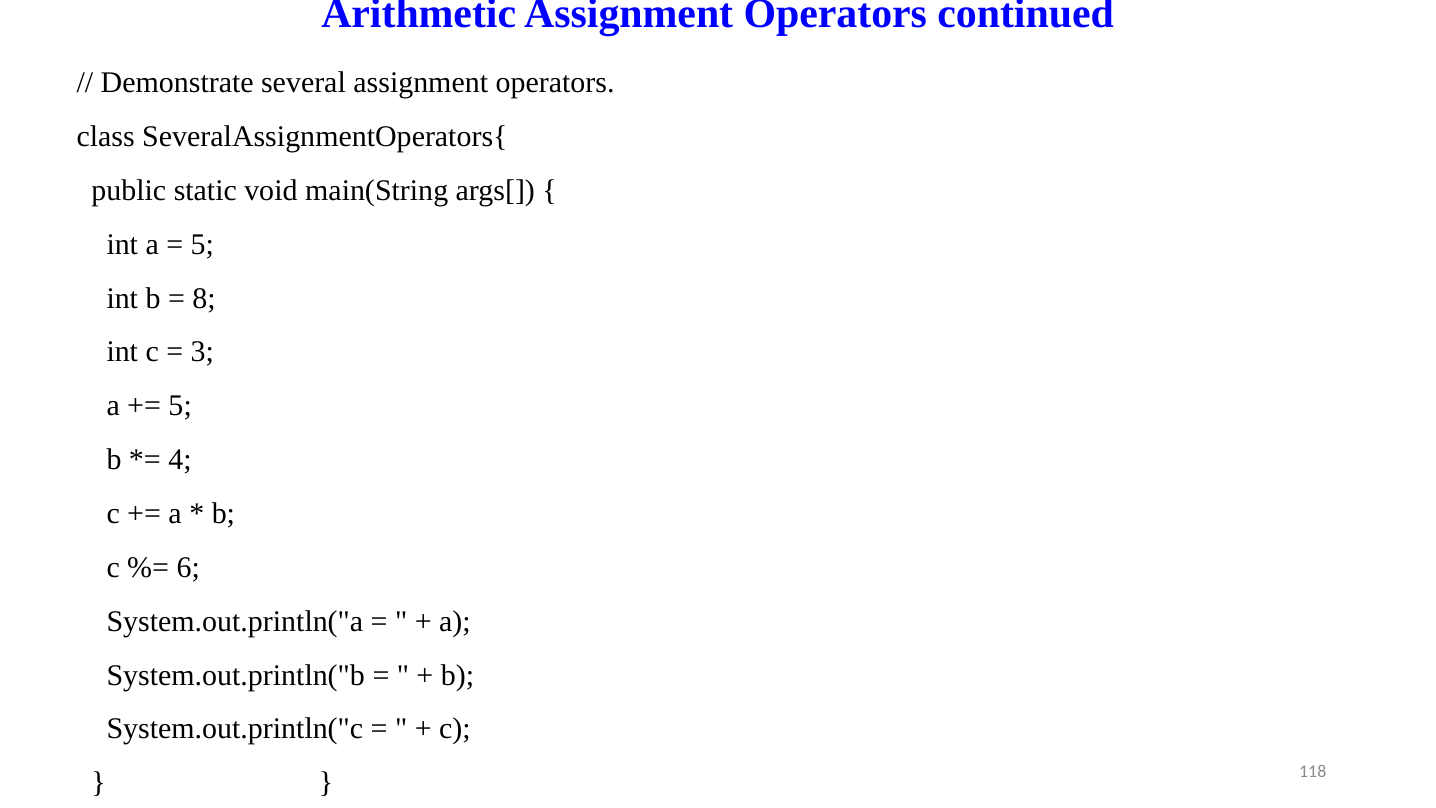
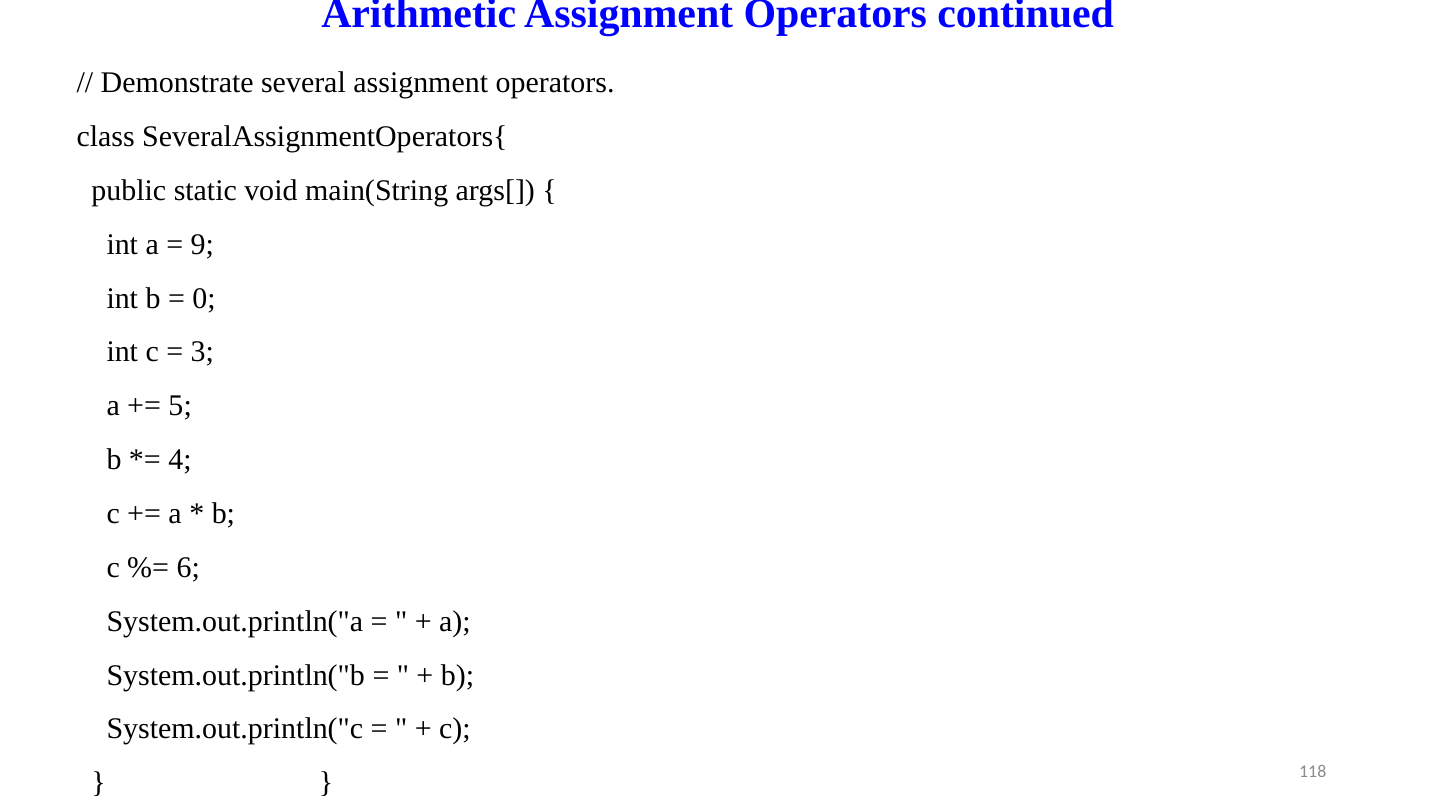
5: 5 -> 9 (202, 244)
8: 8 -> 0 (204, 298)
